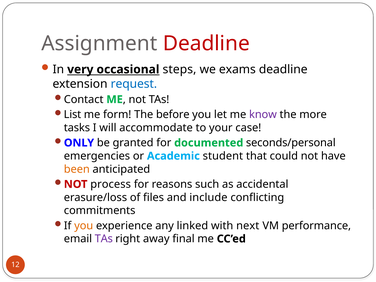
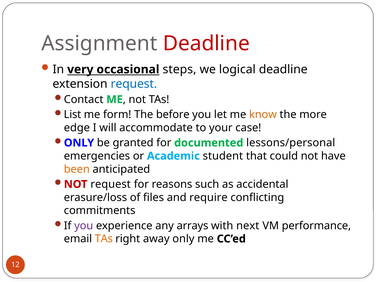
exams: exams -> logical (237, 69)
know colour: purple -> orange (263, 115)
tasks: tasks -> edge (77, 128)
seconds/personal: seconds/personal -> lessons/personal (291, 143)
NOT process: process -> request (111, 184)
include: include -> require (208, 197)
you colour: orange -> purple (84, 226)
linked: linked -> arrays (192, 226)
TAs colour: purple -> orange (104, 239)
away final: final -> only (183, 239)
